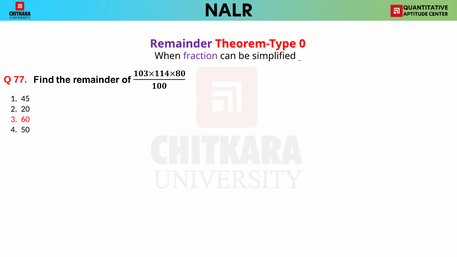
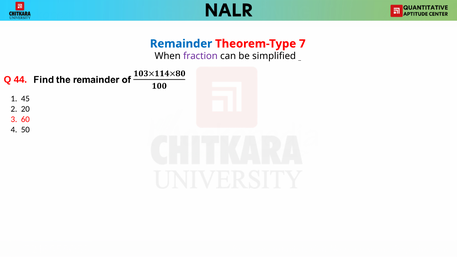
Remainder colour: purple -> blue (181, 44)
0: 0 -> 7 (302, 44)
77: 77 -> 44 (20, 80)
